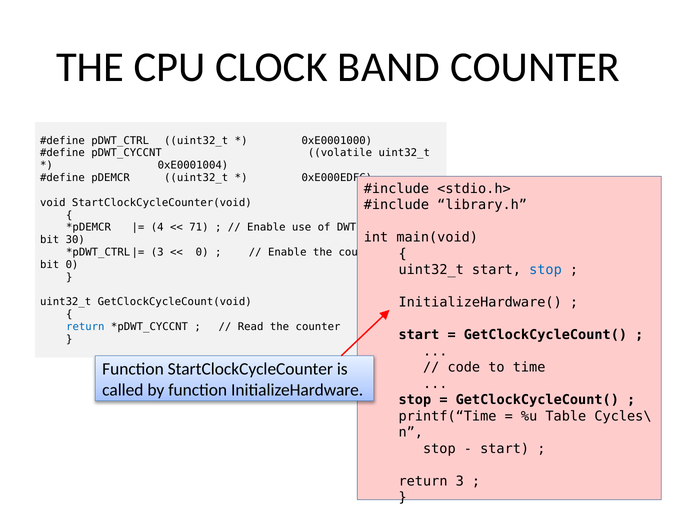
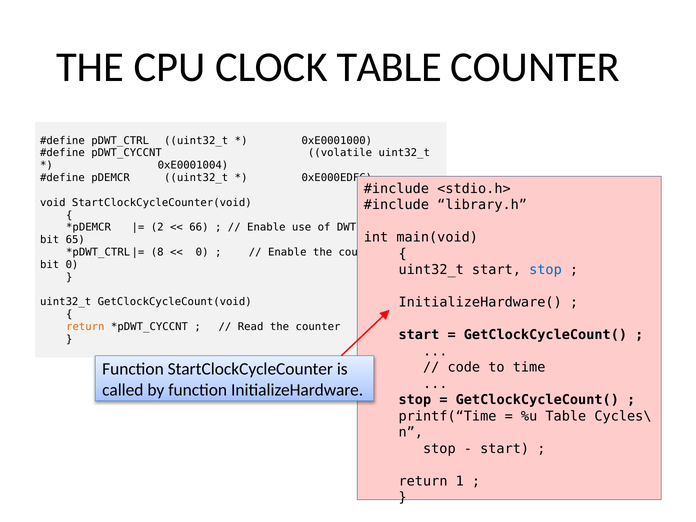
CLOCK BAND: BAND -> TABLE (389, 67)
4: 4 -> 2 (157, 227)
71: 71 -> 66 (199, 227)
30: 30 -> 65 (75, 240)
3: 3 -> 8 (157, 252)
return colour: blue -> orange (85, 327)
return 3: 3 -> 1 (460, 481)
